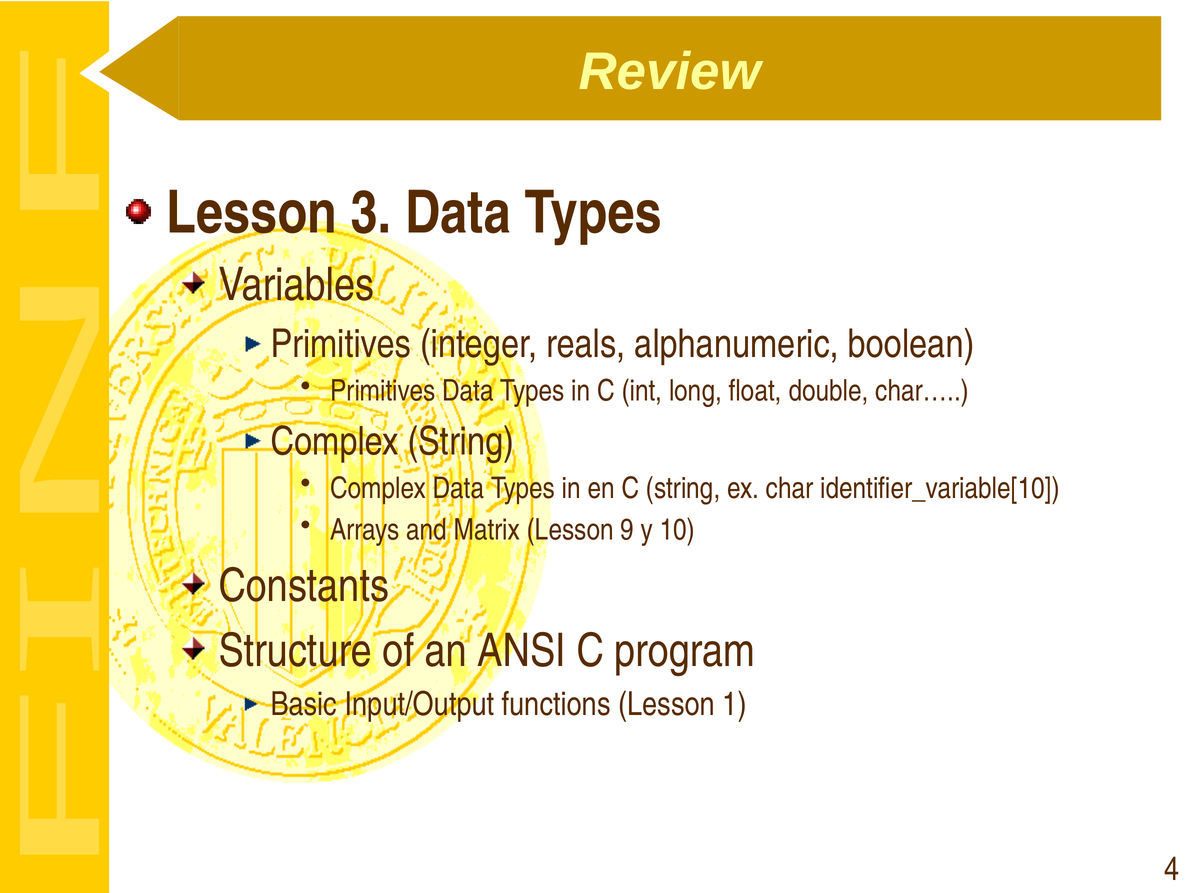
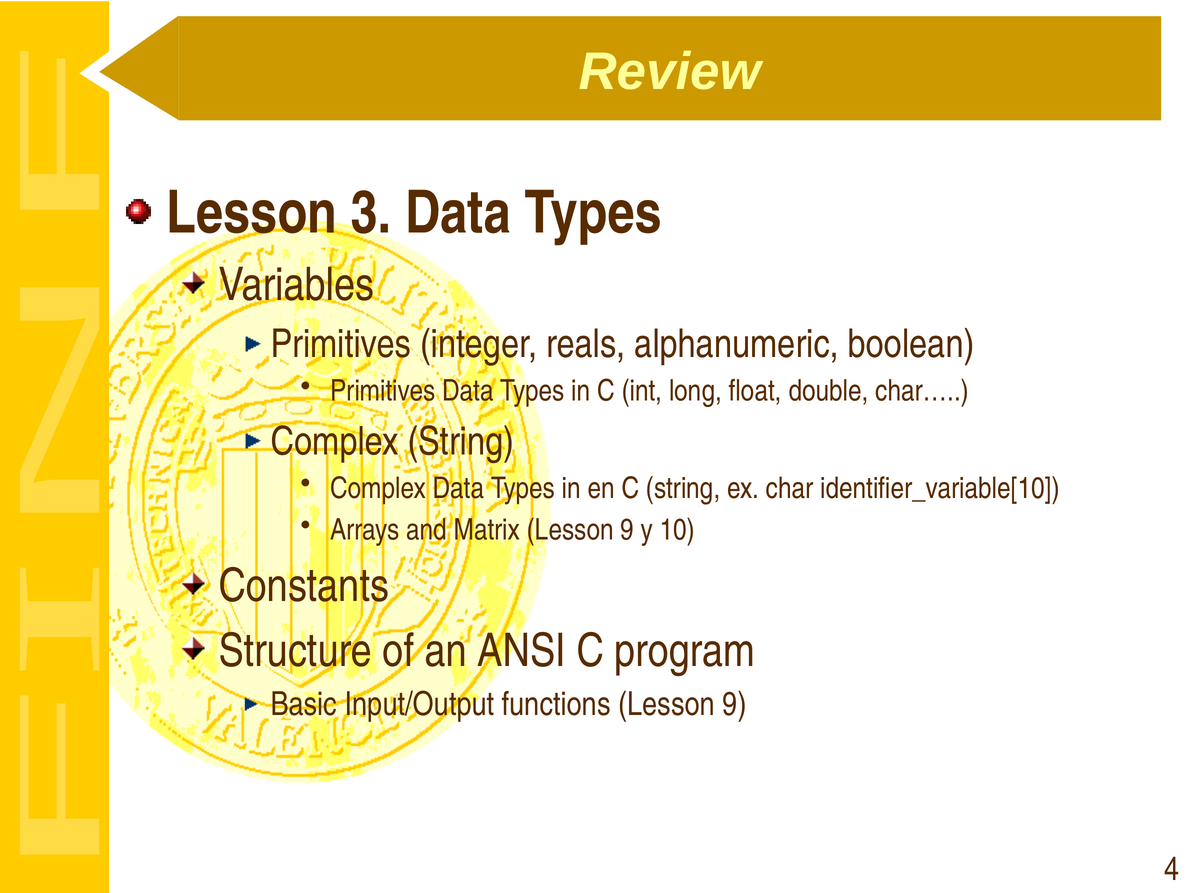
functions Lesson 1: 1 -> 9 (735, 705)
